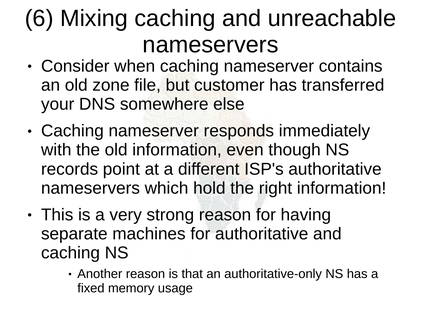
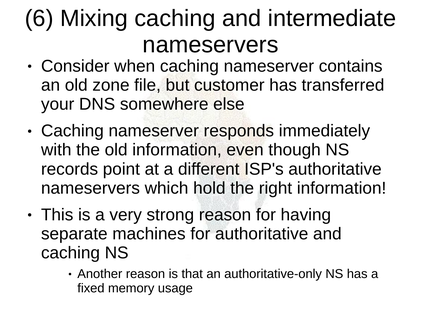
unreachable: unreachable -> intermediate (332, 18)
